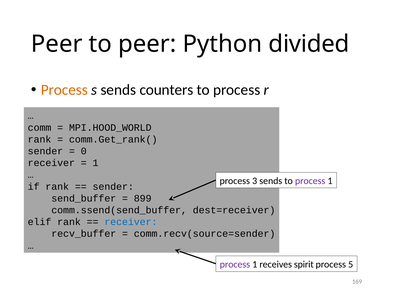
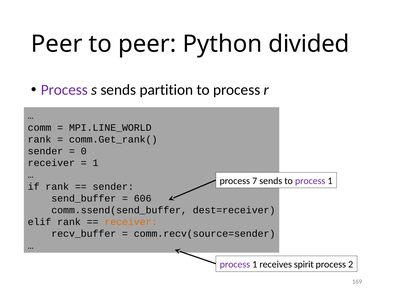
Process colour: orange -> purple (64, 90)
counters: counters -> partition (166, 90)
MPI.HOOD_WORLD: MPI.HOOD_WORLD -> MPI.LINE_WORLD (110, 127)
3: 3 -> 7 (255, 181)
899: 899 -> 606 (143, 198)
receiver colour: blue -> orange (131, 222)
5: 5 -> 2 (351, 264)
